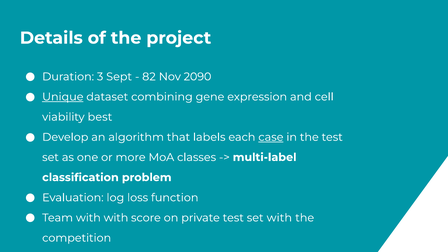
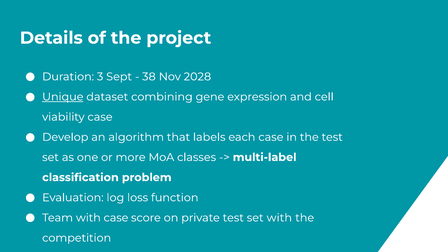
82: 82 -> 38 (149, 77)
2090: 2090 -> 2028 (197, 77)
viability best: best -> case (100, 117)
case underline: present -> none (271, 137)
with with: with -> case (116, 218)
